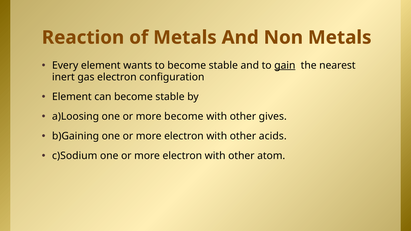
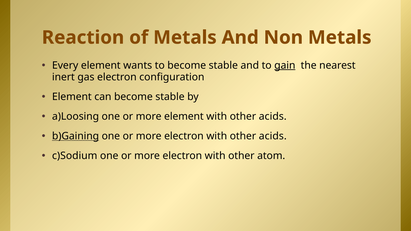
more become: become -> element (184, 117)
gives: gives -> acids (273, 117)
b)Gaining underline: none -> present (76, 136)
